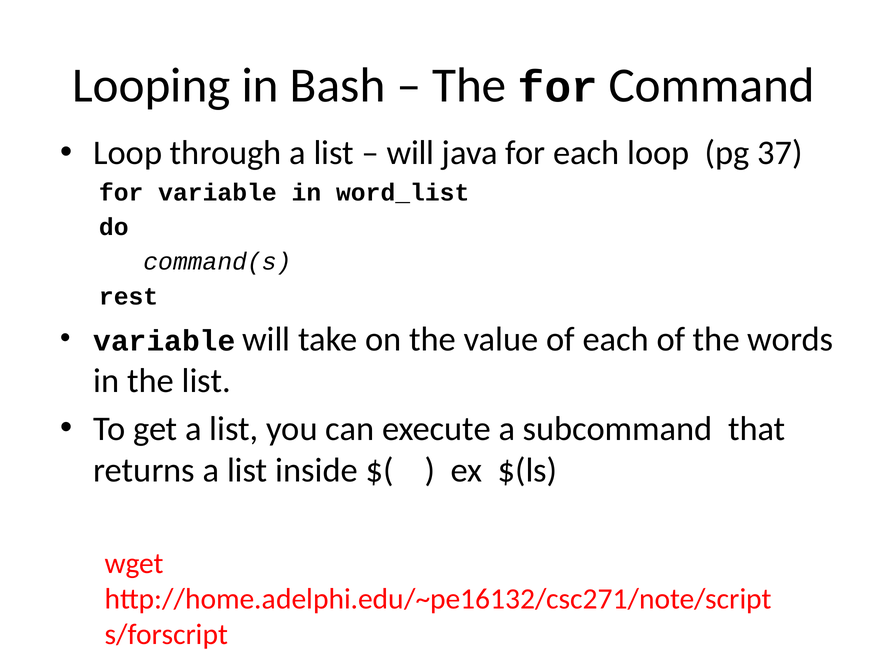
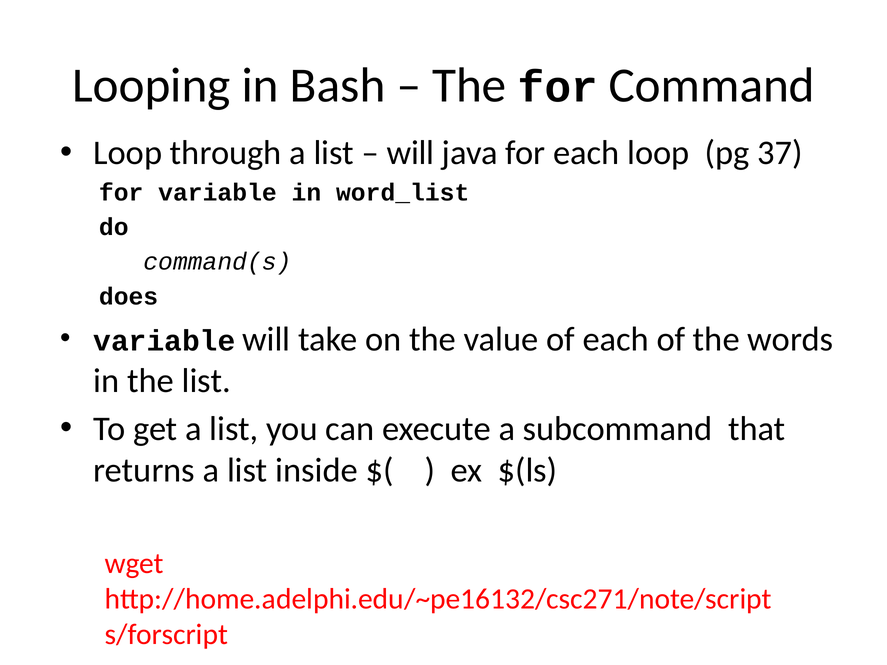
rest: rest -> does (129, 296)
